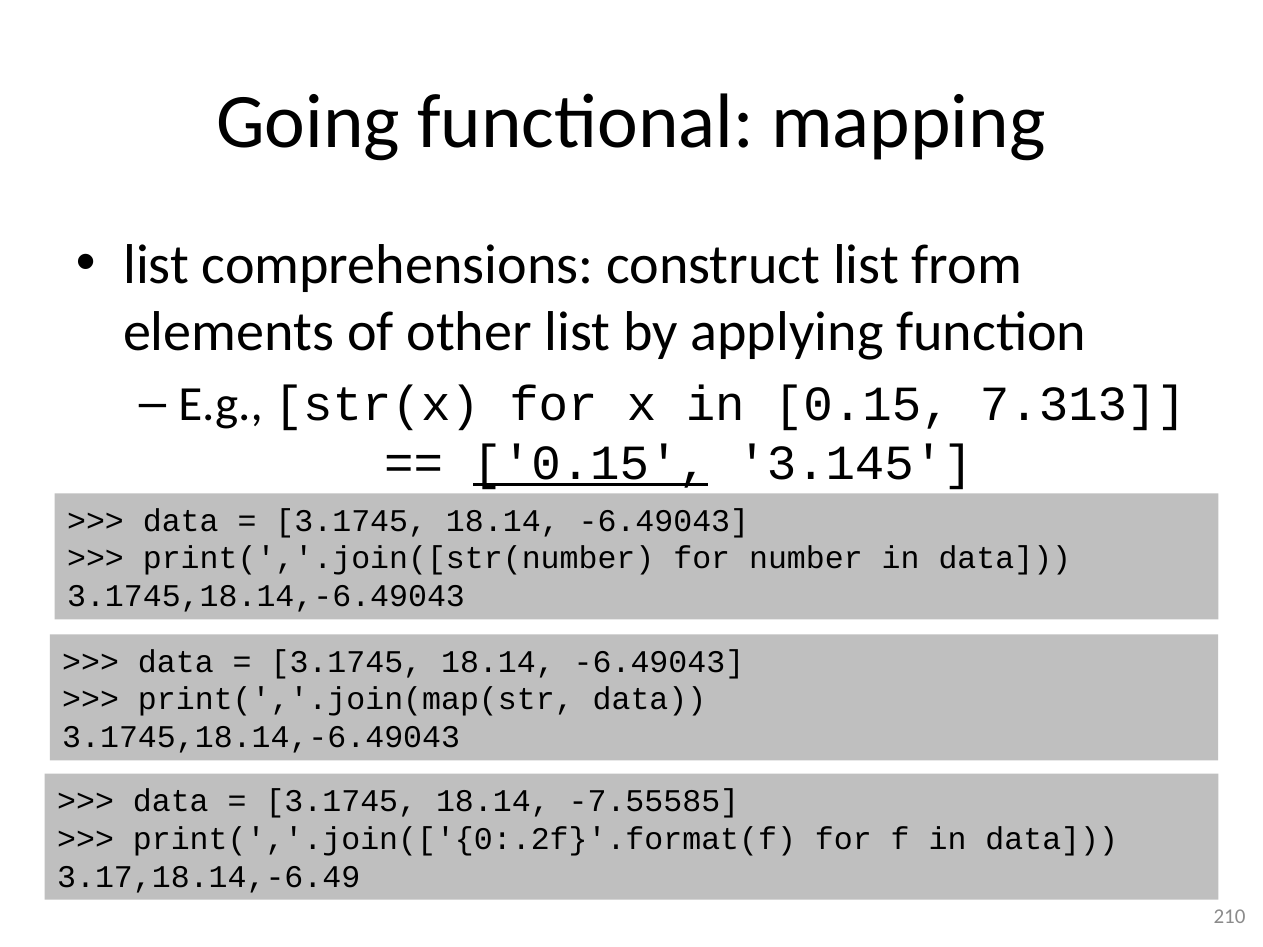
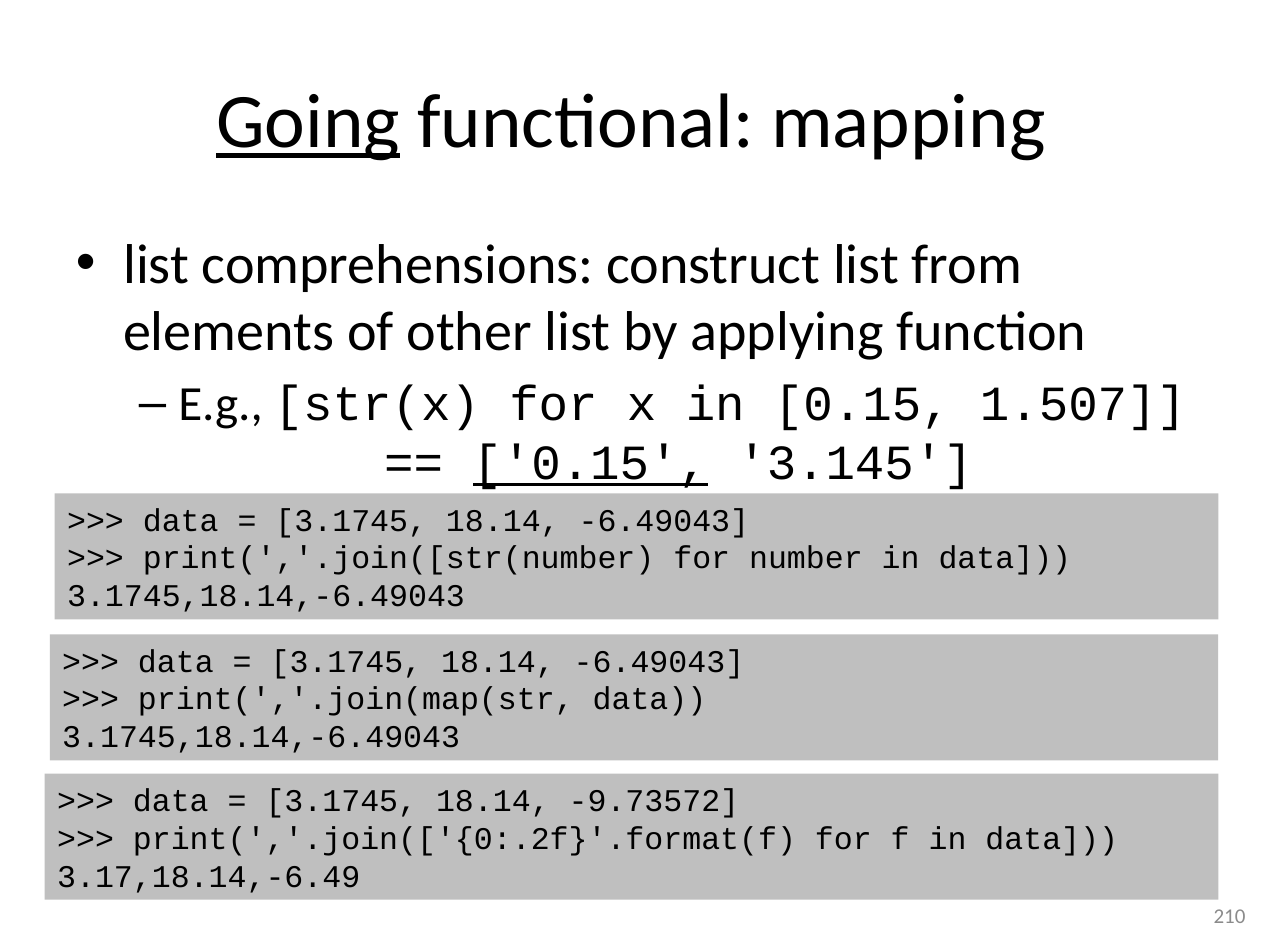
Going underline: none -> present (308, 122)
7.313: 7.313 -> 1.507 (1083, 405)
-7.55585: -7.55585 -> -9.73572 (654, 801)
